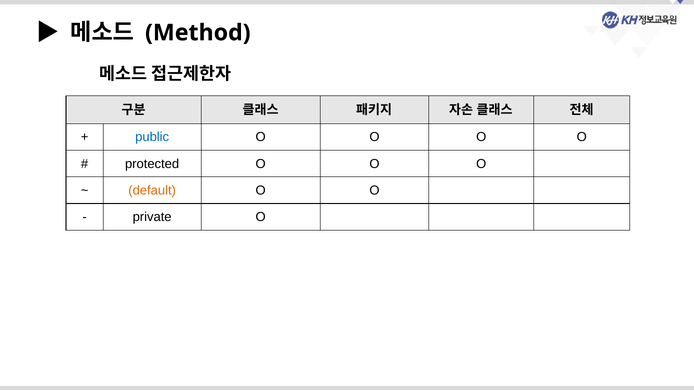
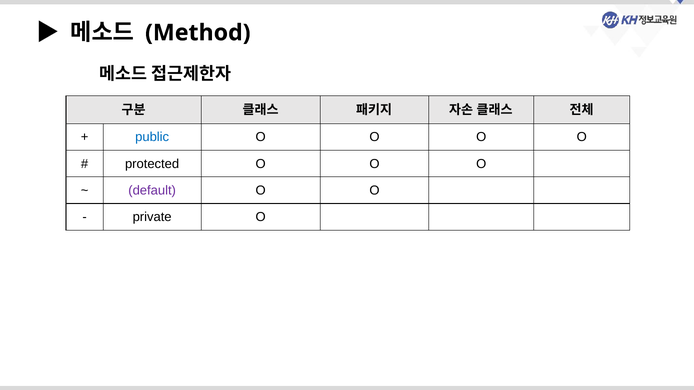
default colour: orange -> purple (152, 191)
